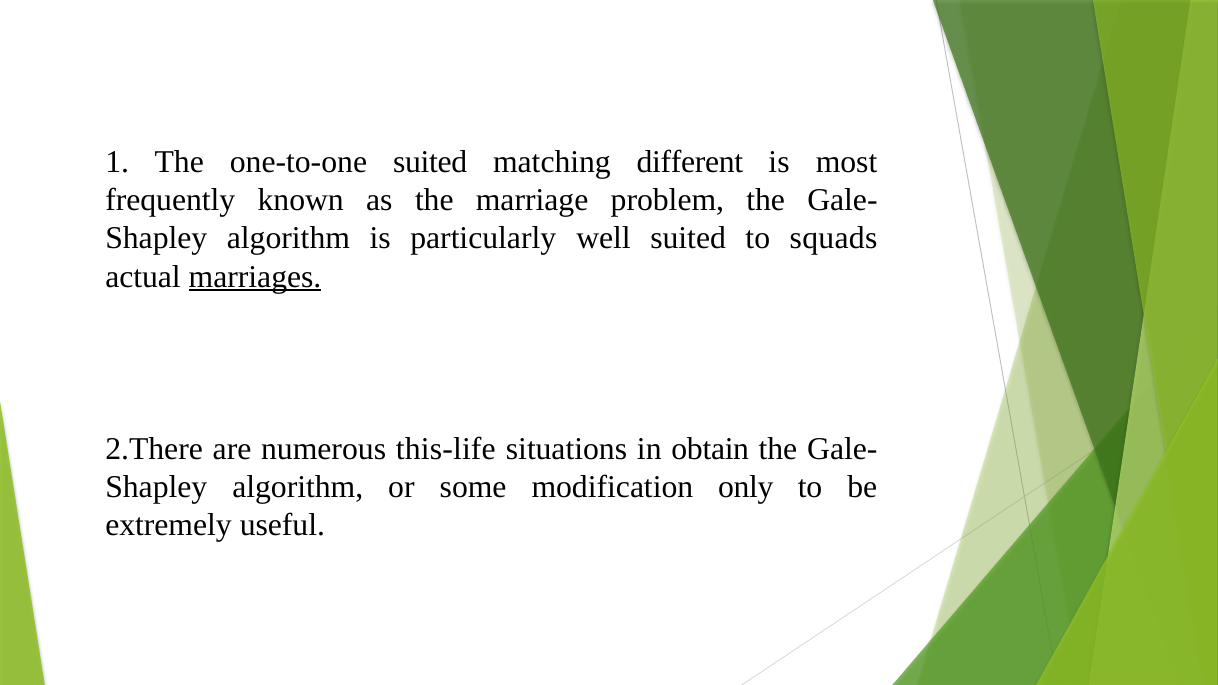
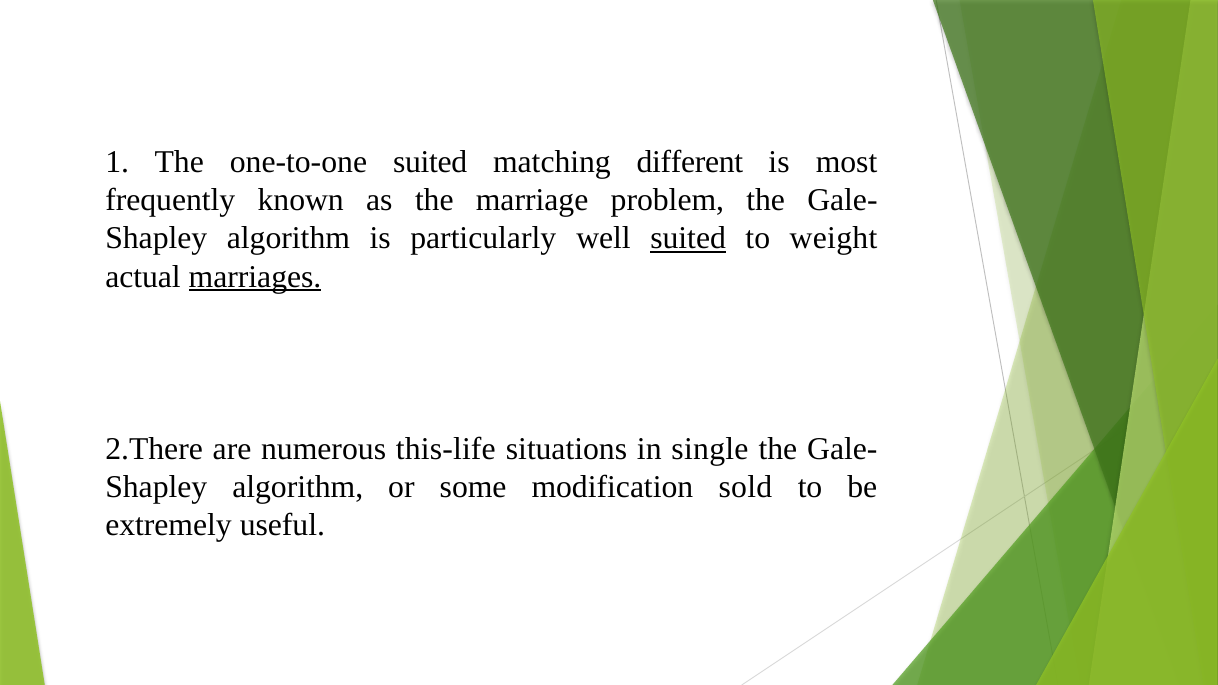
suited underline: none -> present (688, 239)
squads: squads -> weight (834, 239)
obtain: obtain -> single (710, 449)
only: only -> sold (745, 487)
